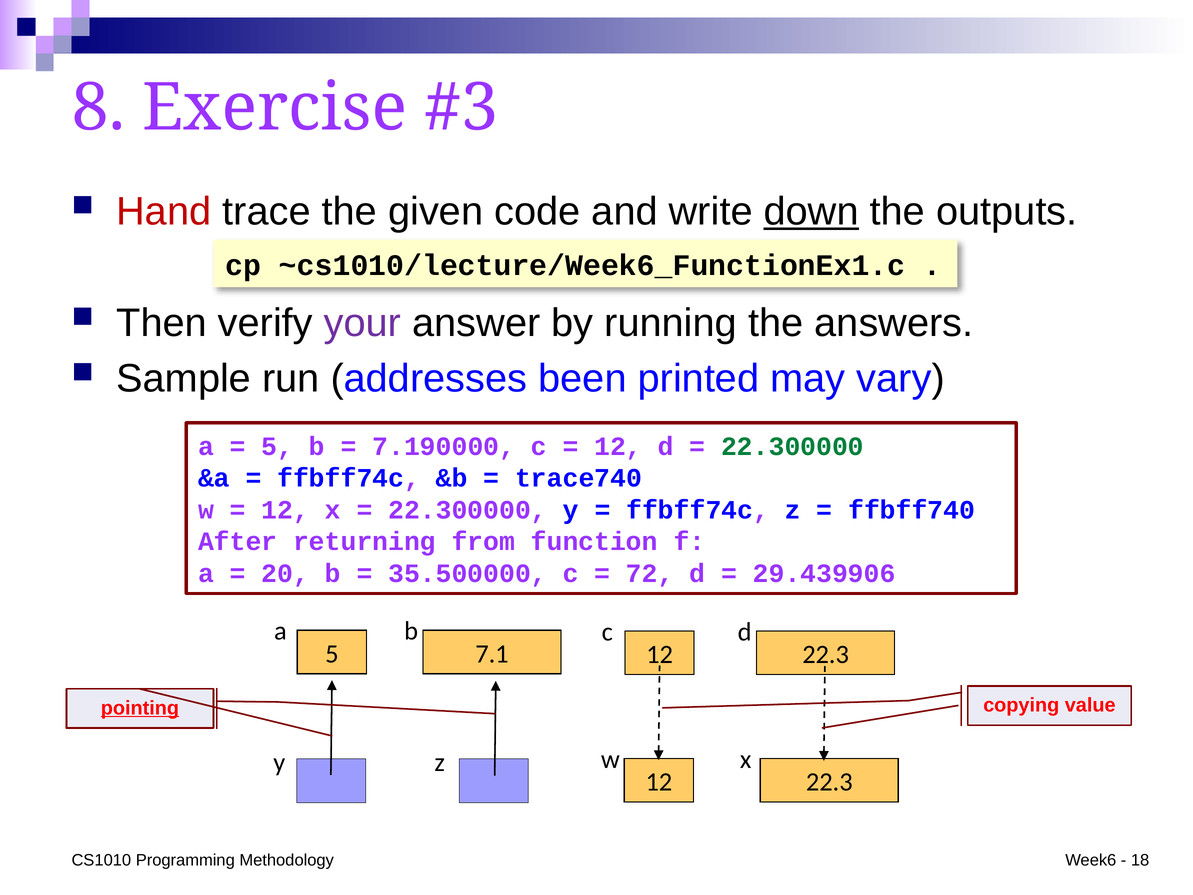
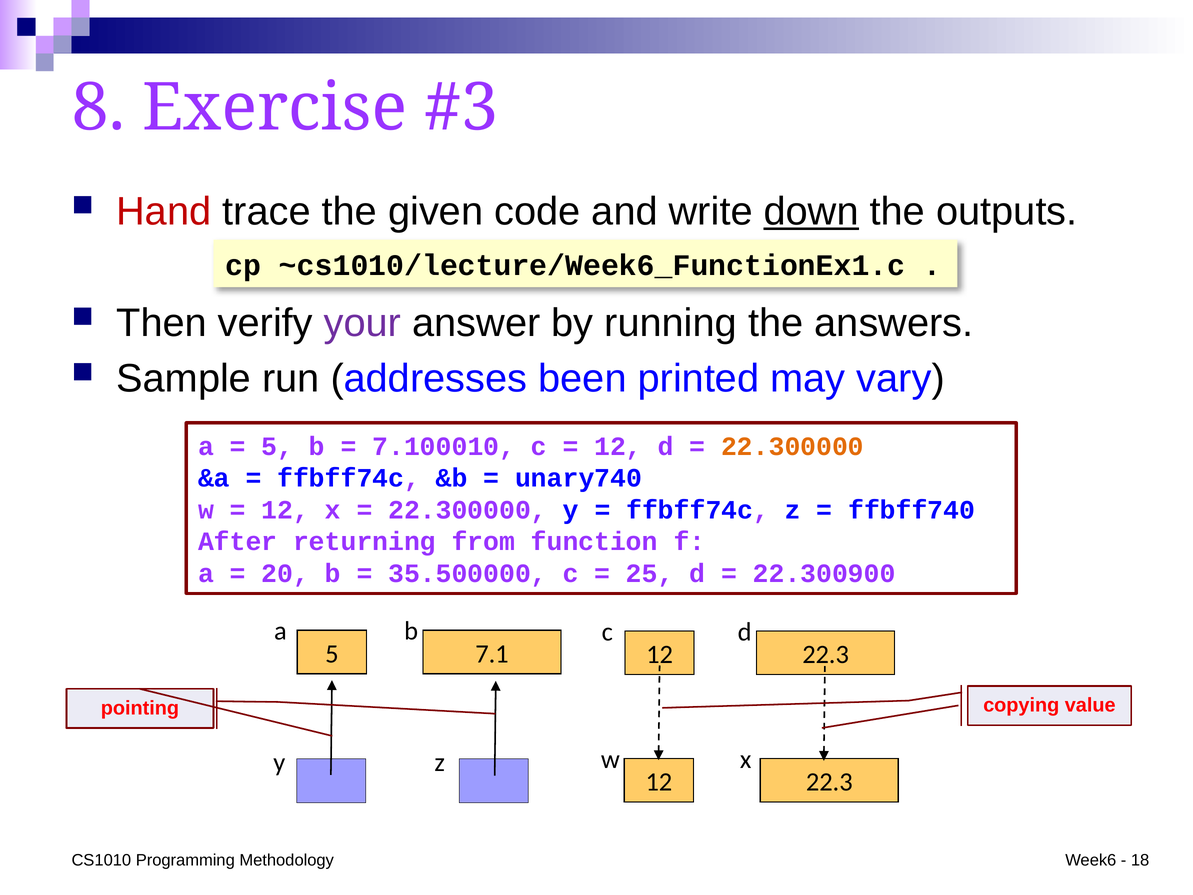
7.190000: 7.190000 -> 7.100010 (444, 446)
22.300000 colour: green -> orange (792, 446)
trace740: trace740 -> unary740 (579, 478)
72: 72 -> 25 (650, 573)
29.439906: 29.439906 -> 22.300900 (824, 573)
pointing underline: present -> none (140, 708)
